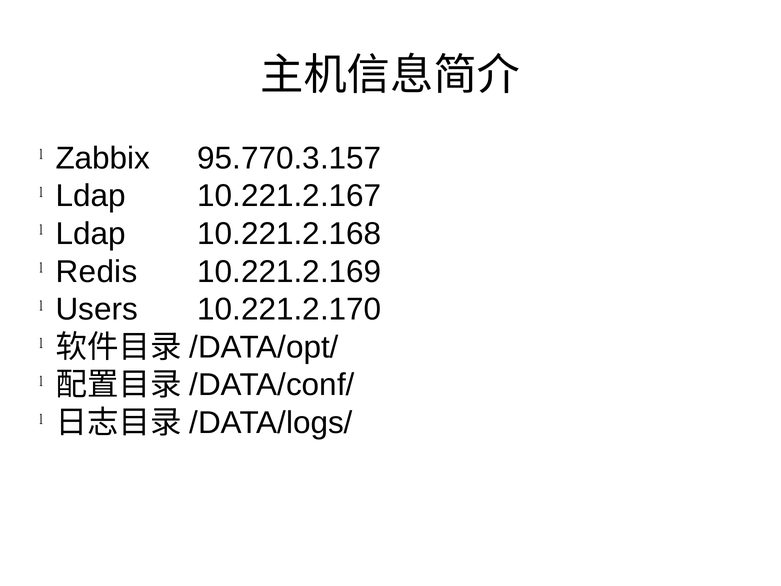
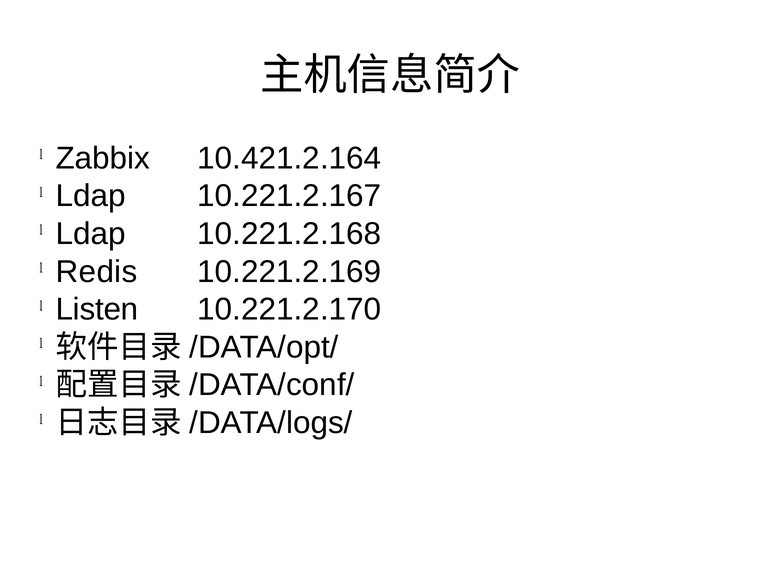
95.770.3.157: 95.770.3.157 -> 10.421.2.164 (289, 158)
Users: Users -> Listen (97, 309)
